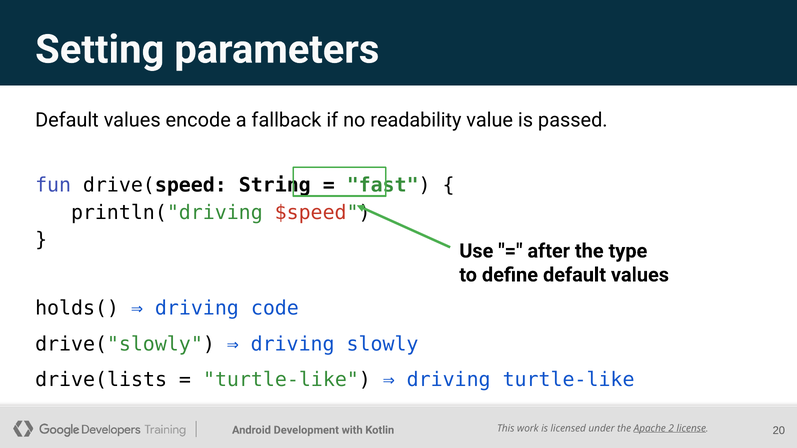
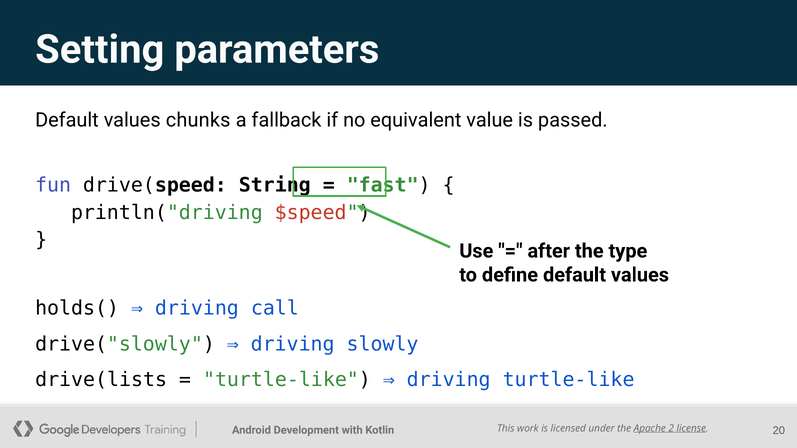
encode: encode -> chunks (198, 120)
readability: readability -> equivalent (416, 120)
code: code -> call (275, 308)
